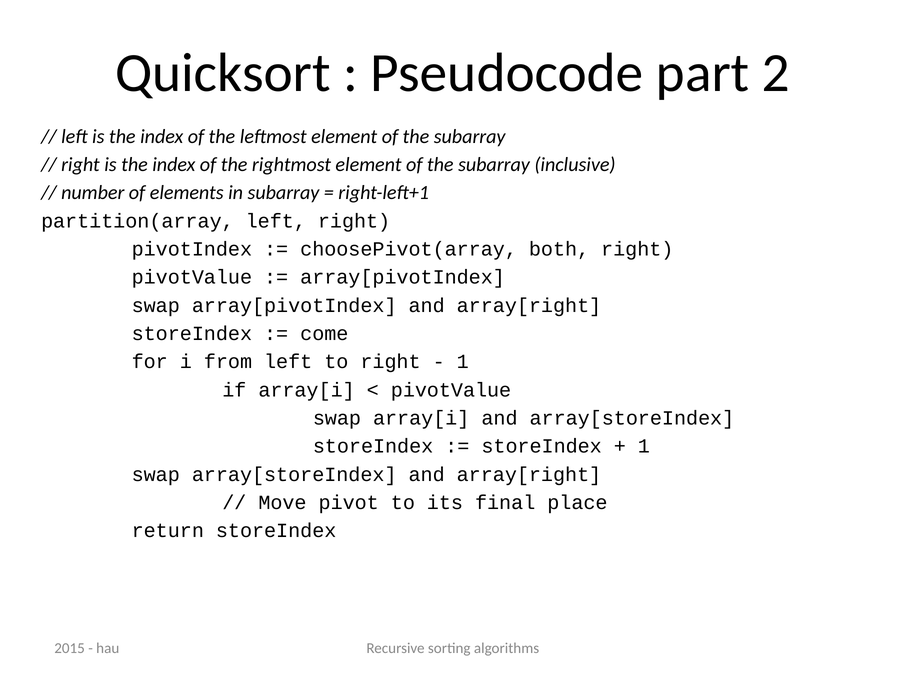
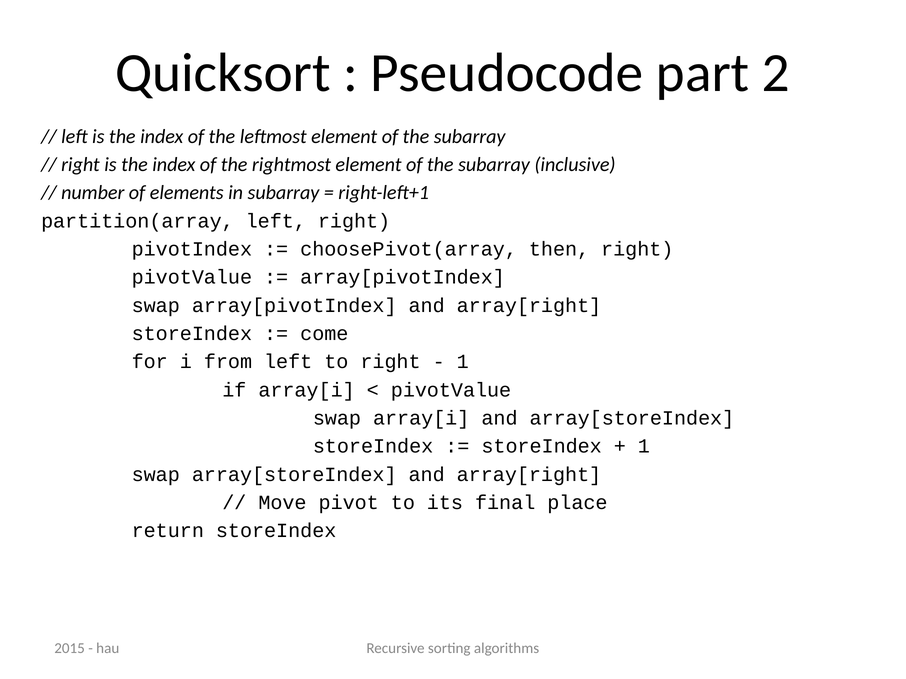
both: both -> then (559, 249)
